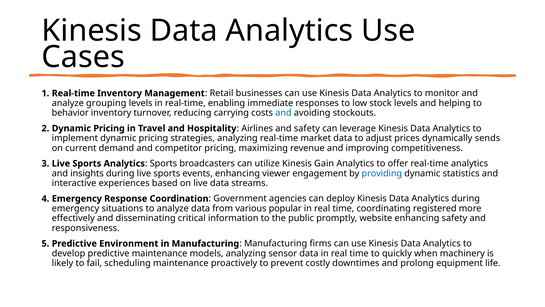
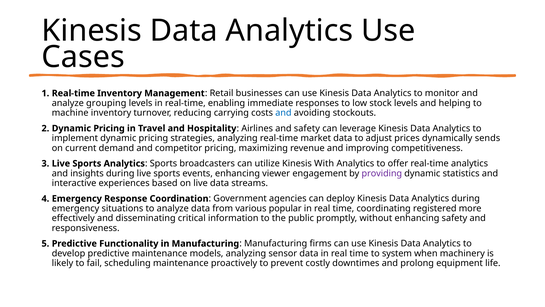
behavior: behavior -> machine (70, 113)
Gain: Gain -> With (324, 163)
providing colour: blue -> purple (382, 173)
website: website -> without (376, 218)
Environment: Environment -> Functionality (129, 243)
quickly: quickly -> system (397, 253)
